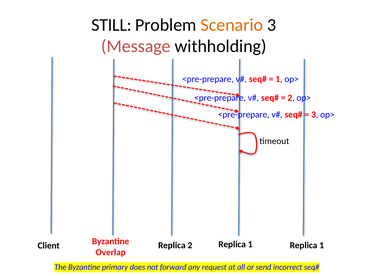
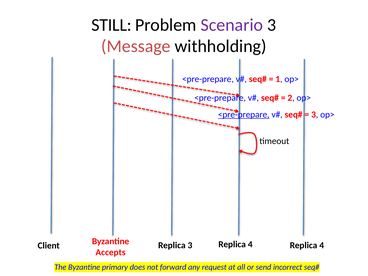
Scenario colour: orange -> purple (232, 25)
<pre-prepare underline: none -> present (244, 114)
1: 1 -> 4 (322, 245)
Replica 2: 2 -> 3 (190, 245)
1: 1 -> 4 (250, 244)
Overlap: Overlap -> Accepts (111, 252)
